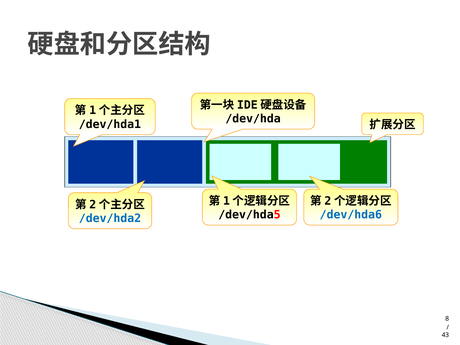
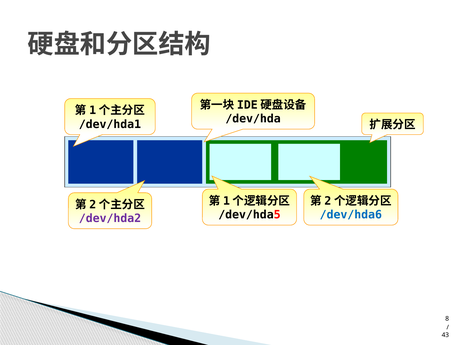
/dev/hda2 colour: blue -> purple (110, 218)
